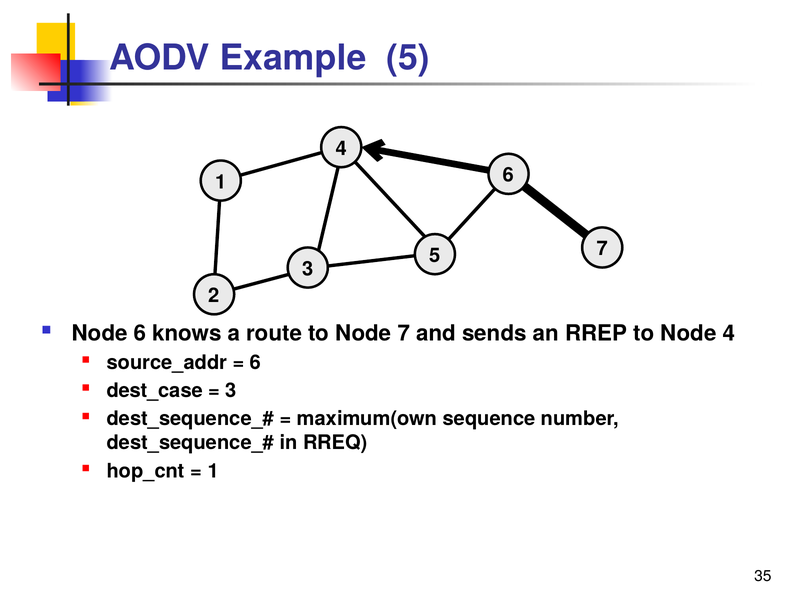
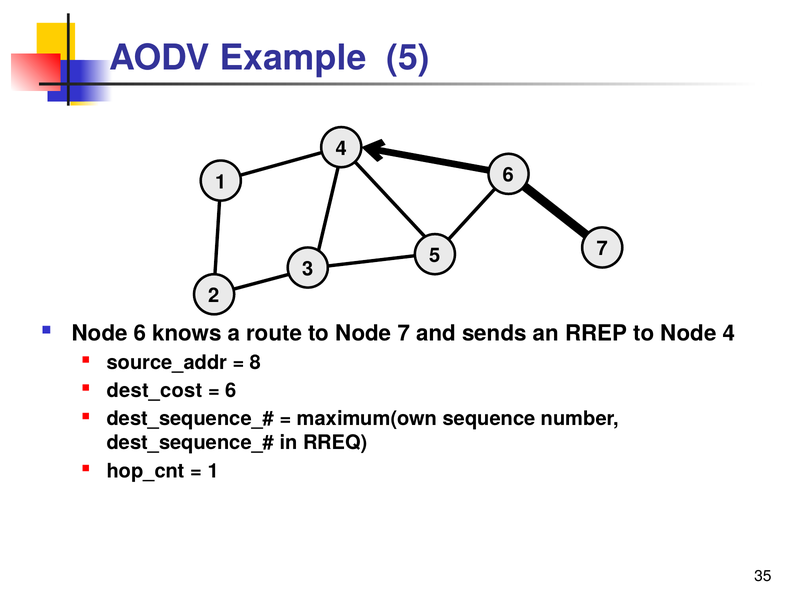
6: 6 -> 8 (256, 363)
dest_case: dest_case -> dest_cost (155, 391)
3: 3 -> 6 (231, 391)
